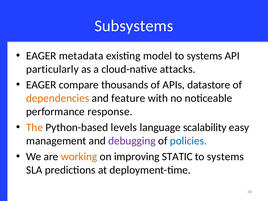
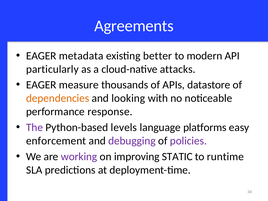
Subsystems: Subsystems -> Agreements (134, 26)
model: model -> better (158, 56)
systems: systems -> modern (205, 56)
compare: compare -> measure (79, 85)
feature: feature -> looking (128, 98)
The colour: orange -> purple (35, 127)
scalability: scalability -> platforms (205, 127)
management: management -> enforcement (56, 141)
policies colour: blue -> purple (188, 141)
working colour: orange -> purple (79, 157)
systems: systems -> runtime (225, 157)
